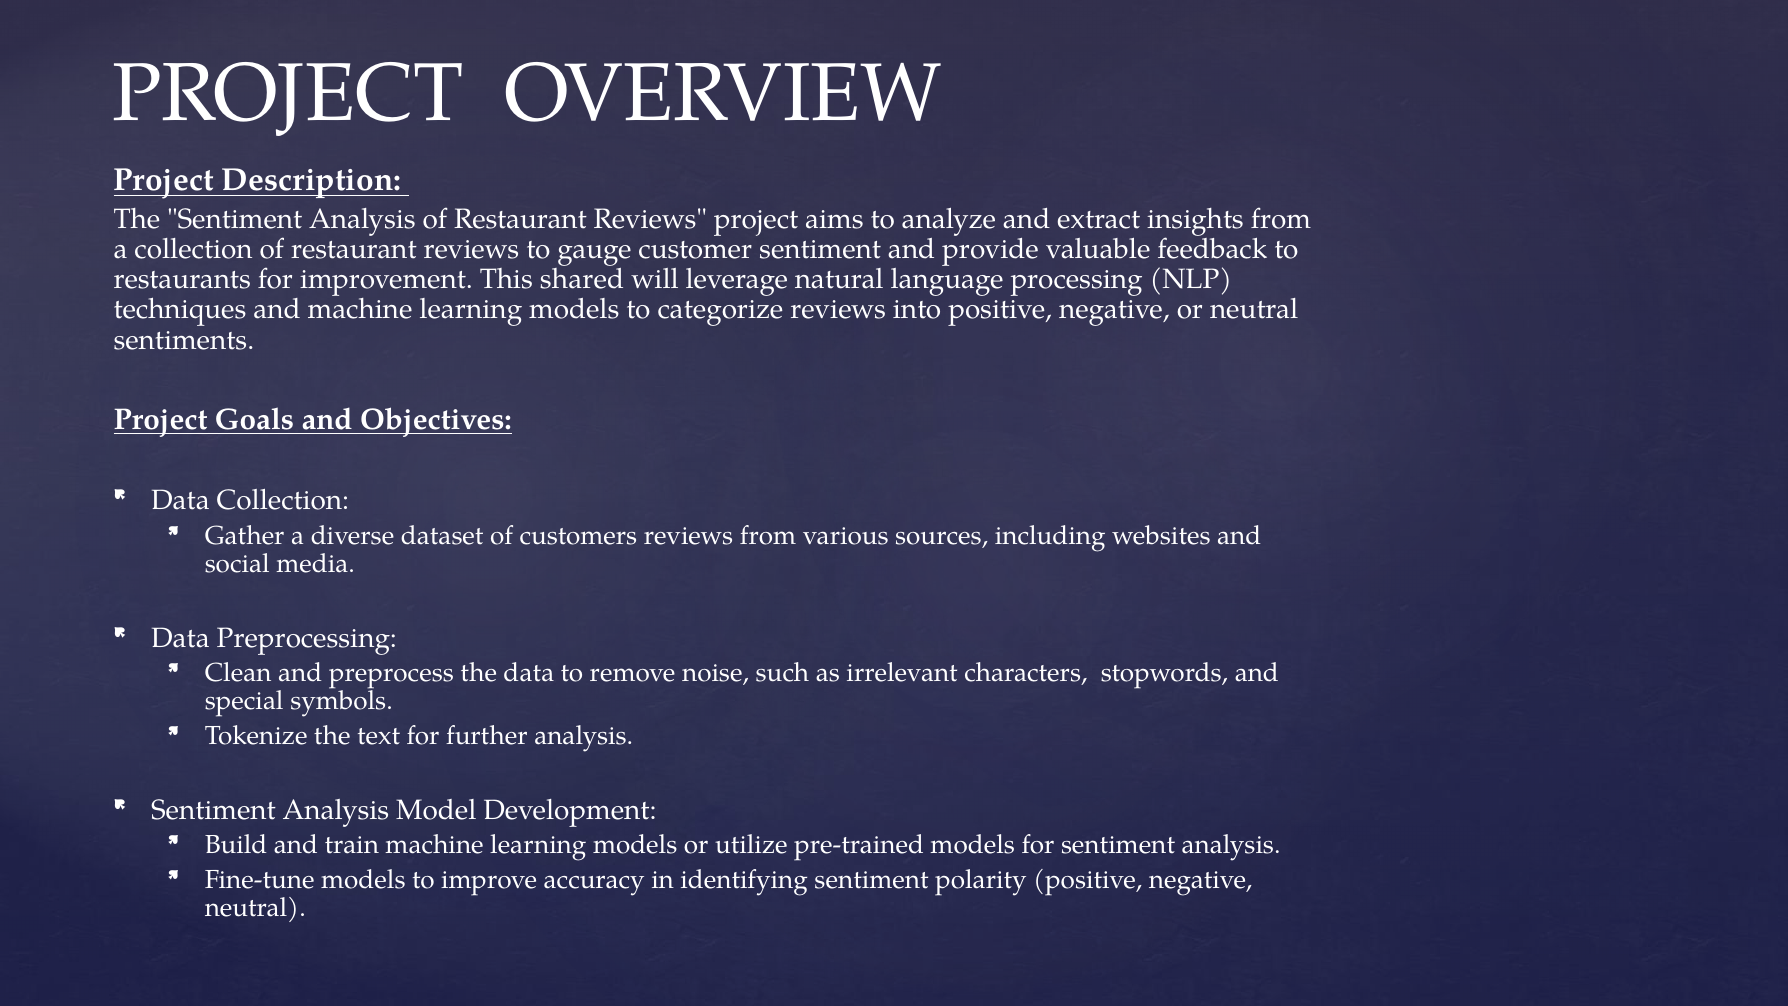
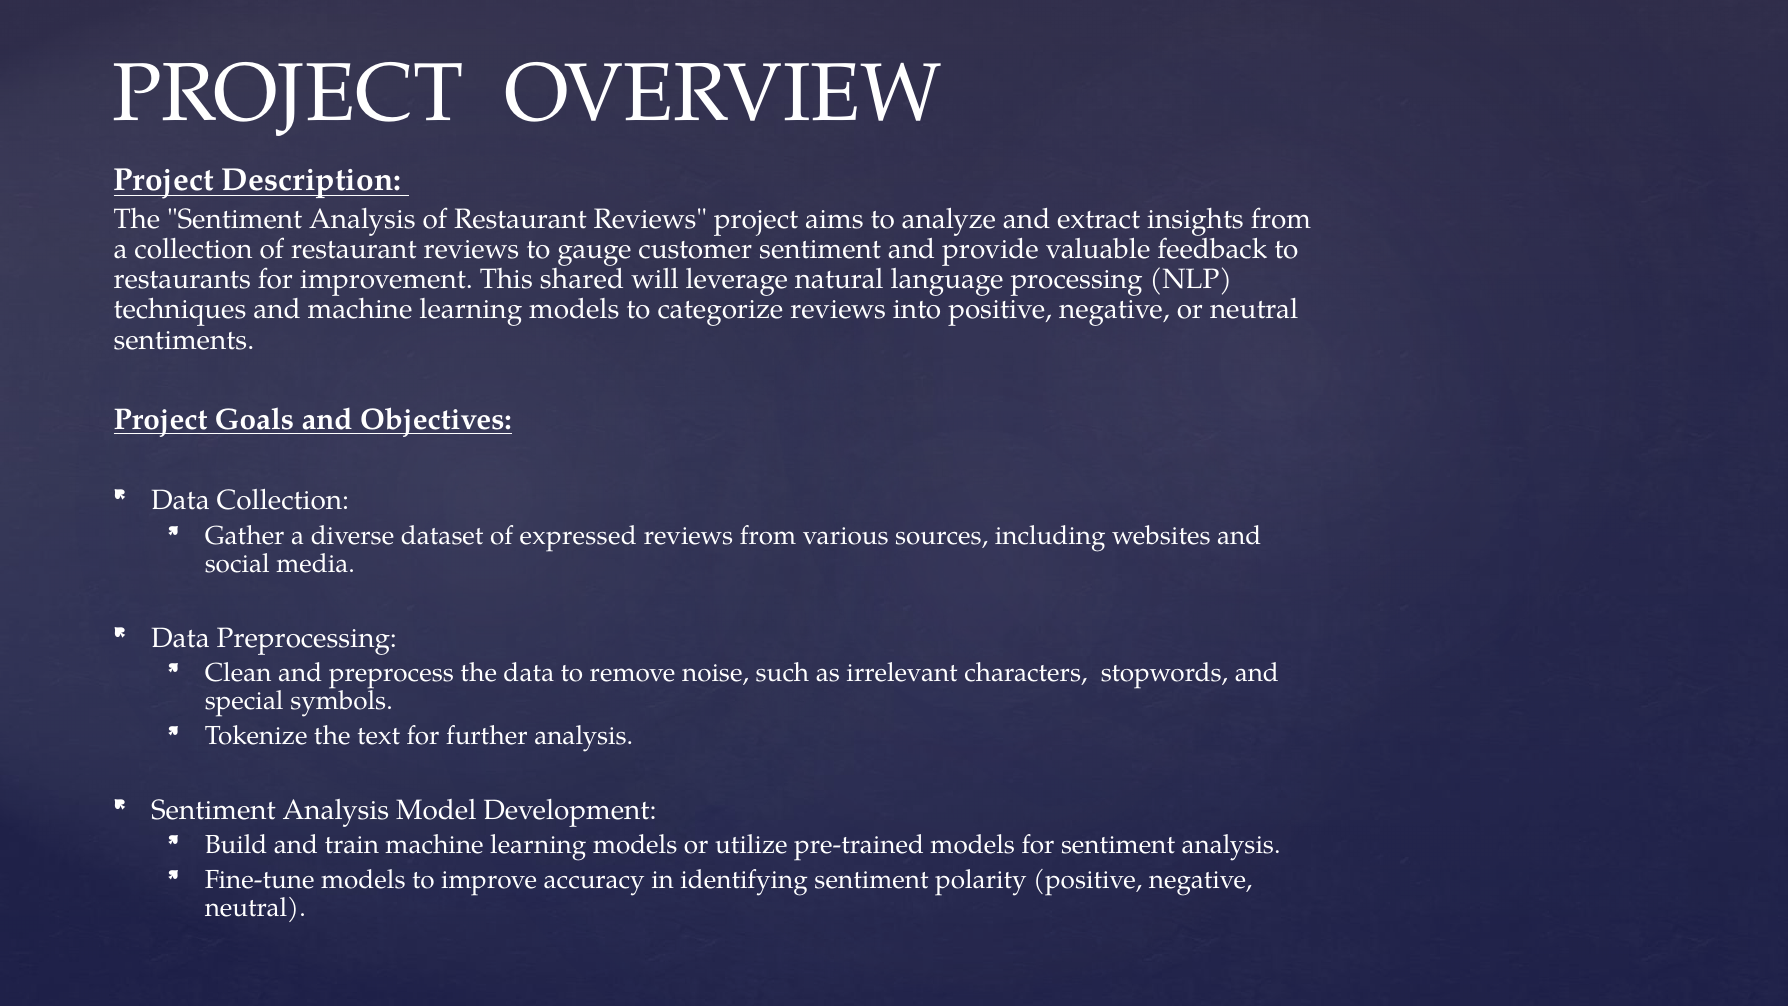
customers: customers -> expressed (578, 535)
